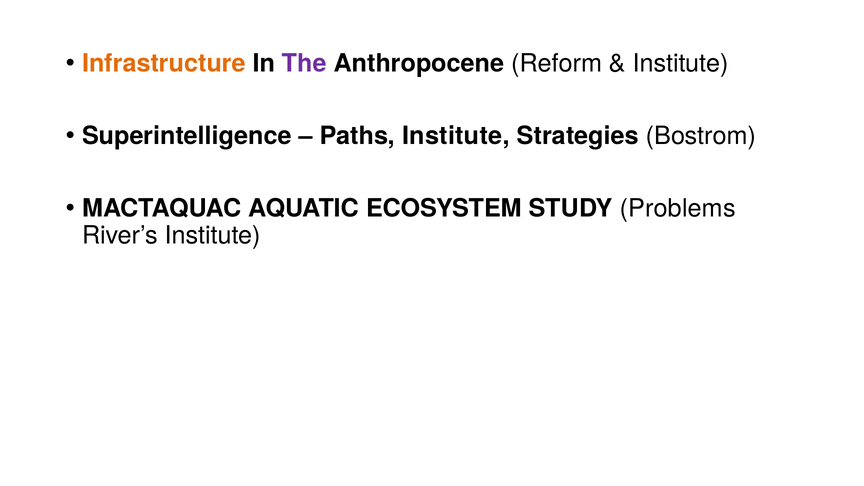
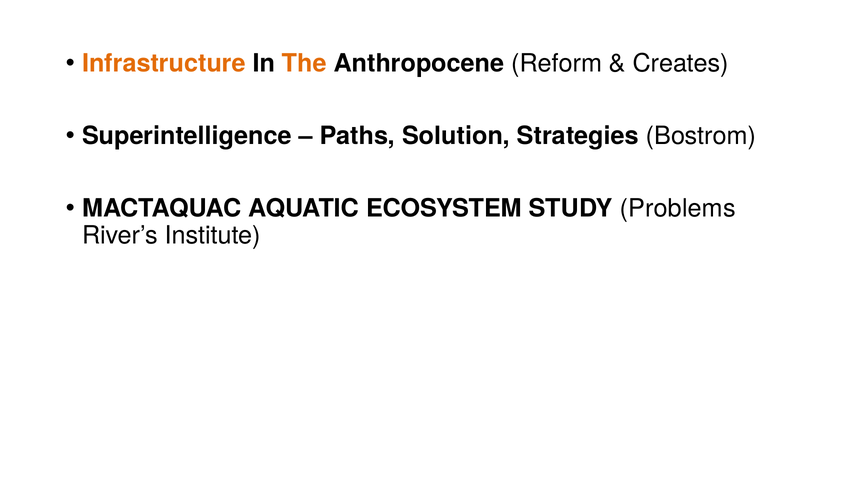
The colour: purple -> orange (304, 63)
Institute: Institute -> Creates (681, 63)
Paths Institute: Institute -> Solution (456, 136)
